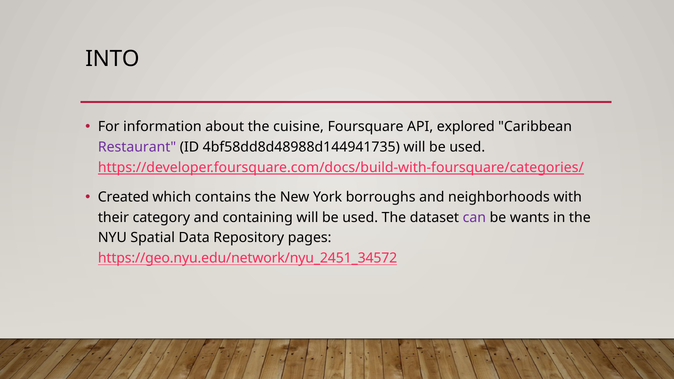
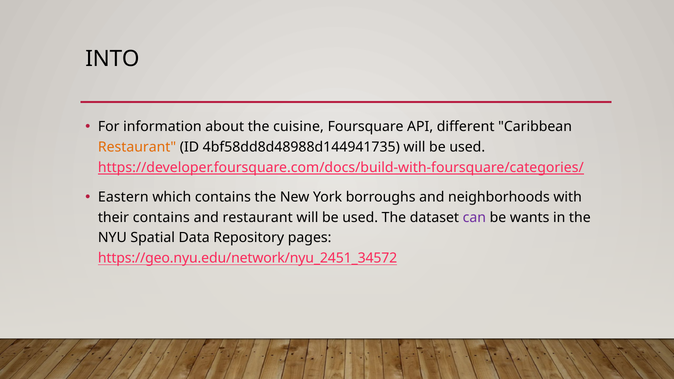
explored: explored -> different (466, 127)
Restaurant colour: purple -> orange (137, 147)
Created: Created -> Eastern (123, 197)
their category: category -> contains (161, 217)
and containing: containing -> restaurant (258, 217)
